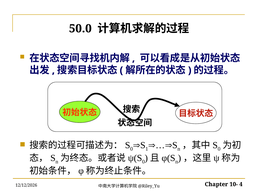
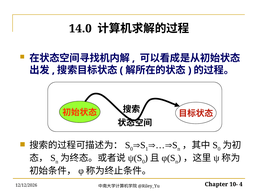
50.0: 50.0 -> 14.0 (80, 29)
